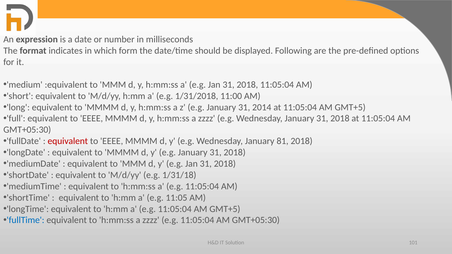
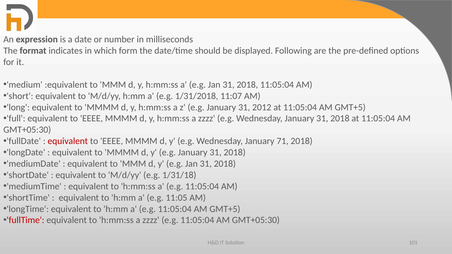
11:00: 11:00 -> 11:07 (231, 96)
2014: 2014 -> 2012 (262, 107)
81: 81 -> 71 (283, 141)
fullTime colour: blue -> red (26, 220)
